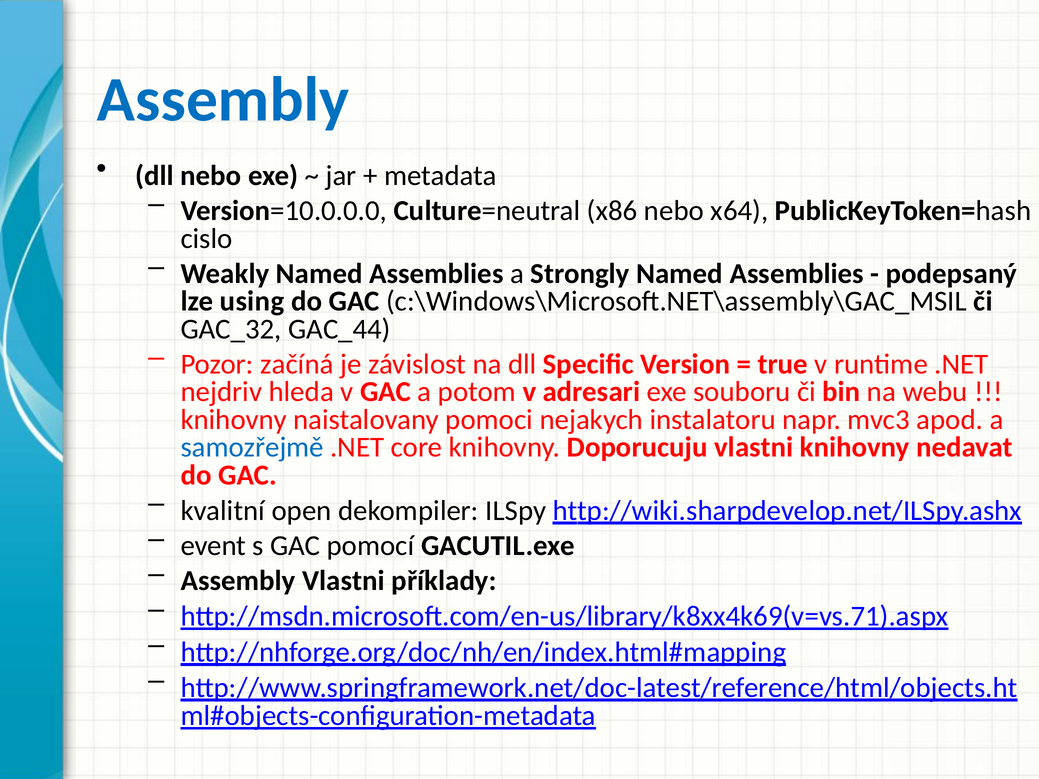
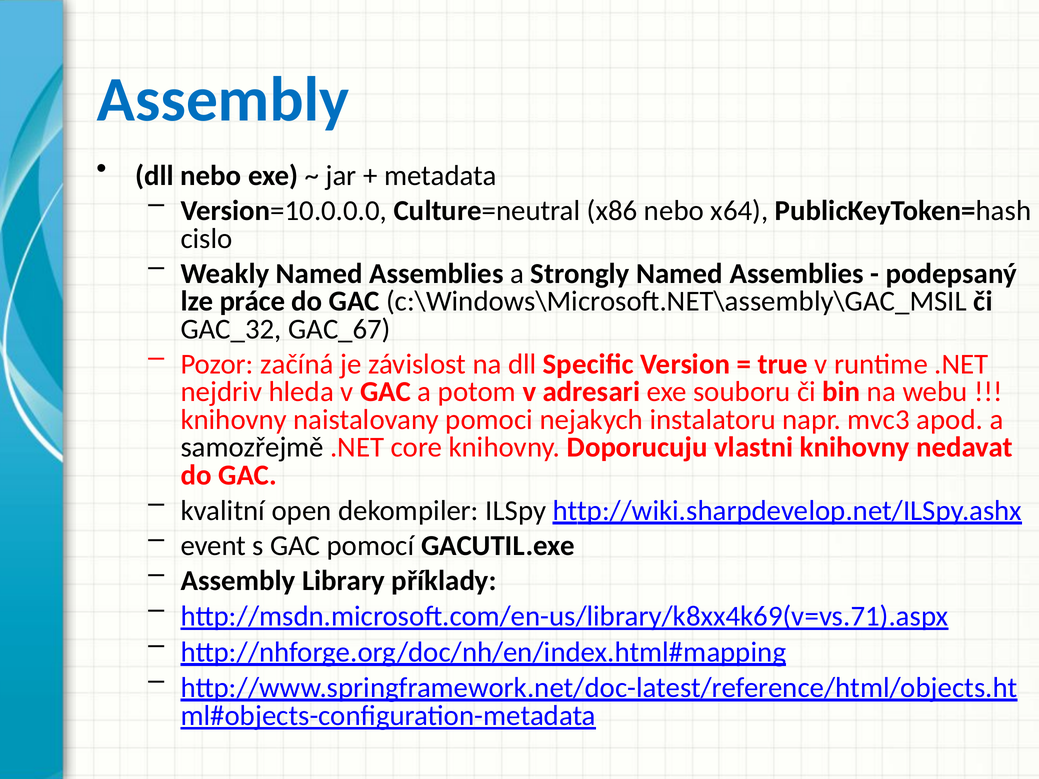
using: using -> práce (252, 301)
GAC_44: GAC_44 -> GAC_67 (339, 329)
samozřejmě colour: blue -> black (252, 447)
Assembly Vlastni: Vlastni -> Library (344, 581)
